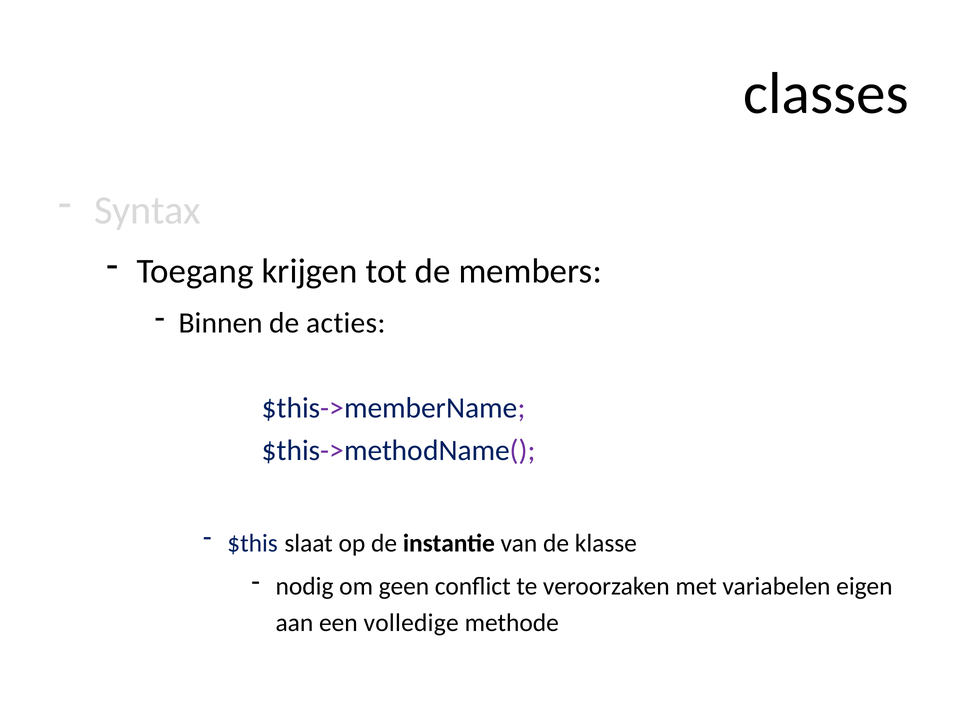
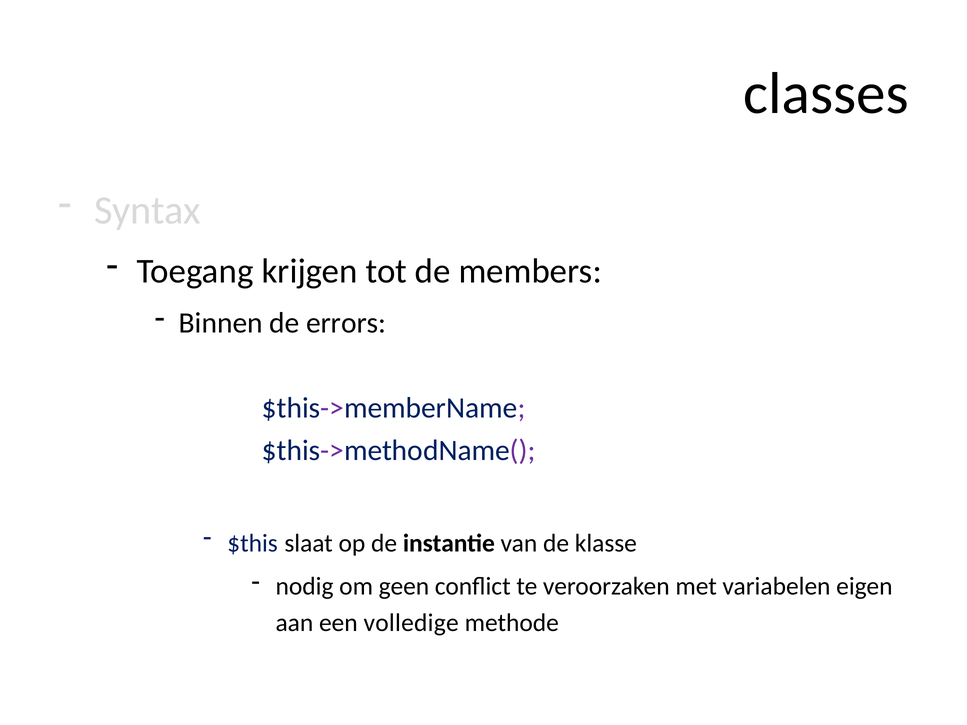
acties: acties -> errors (346, 323)
